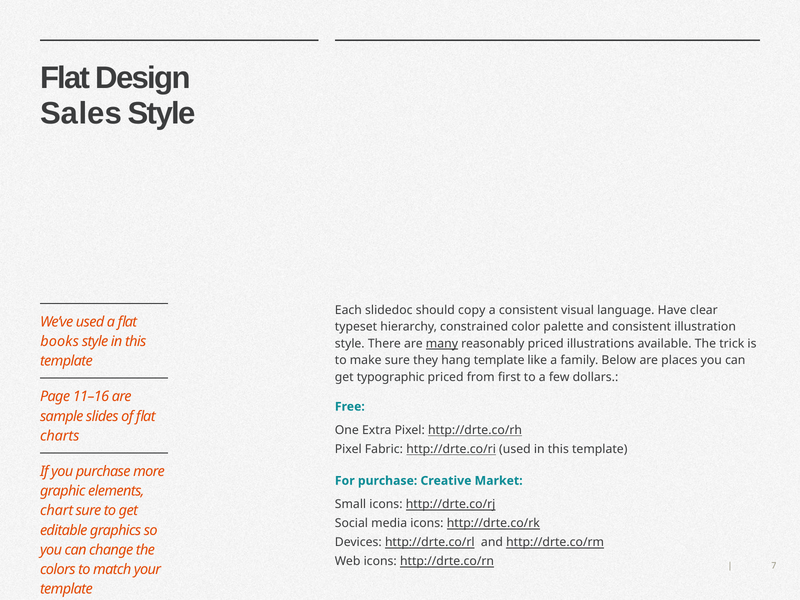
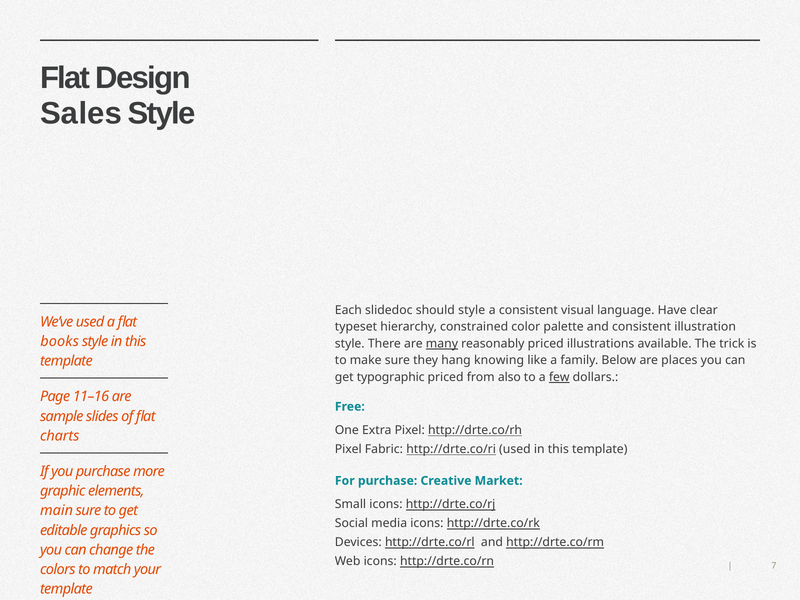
should copy: copy -> style (472, 310)
hang template: template -> knowing (499, 360)
first: first -> also (509, 377)
few underline: none -> present (559, 377)
chart: chart -> main (57, 511)
